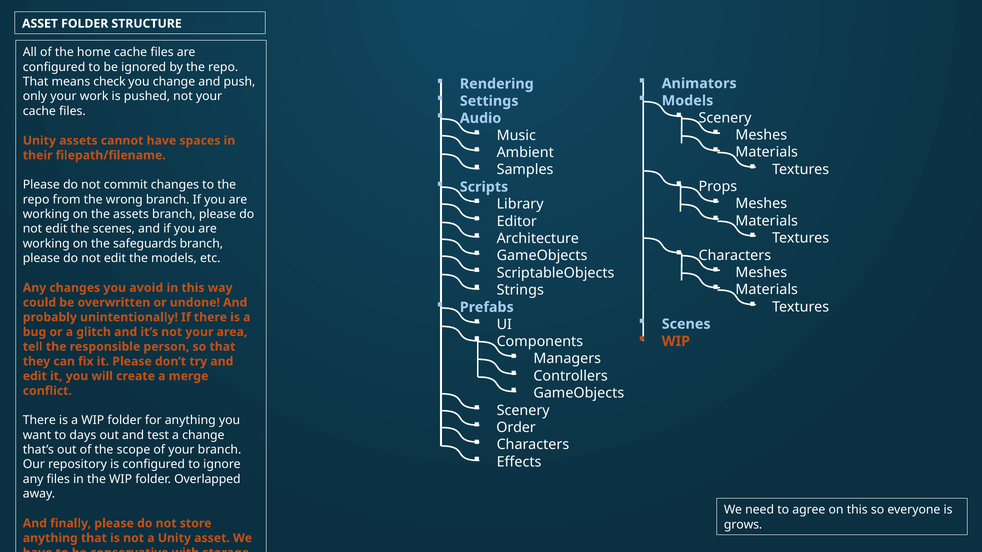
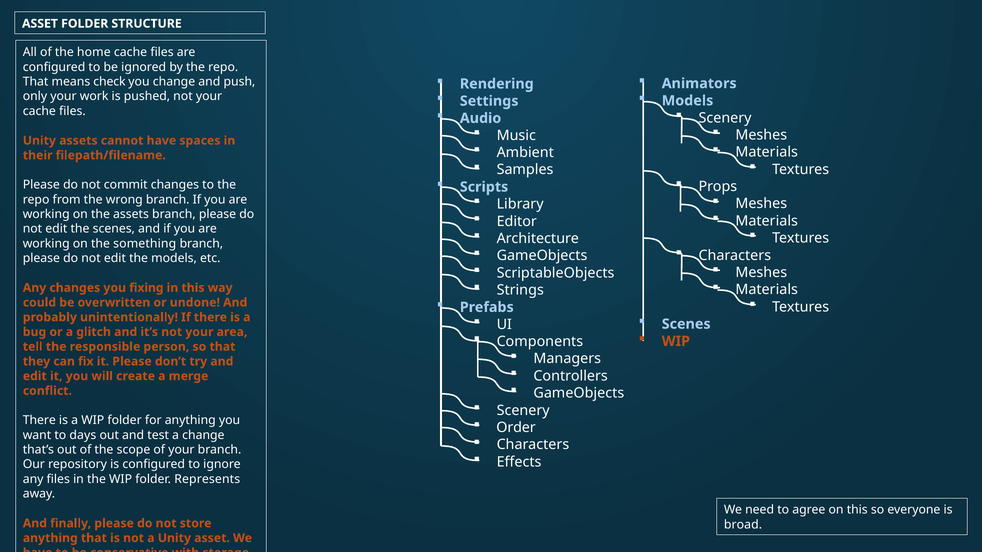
safeguards: safeguards -> something (145, 244)
avoid: avoid -> fixing (146, 288)
Overlapped: Overlapped -> Represents (207, 479)
grows: grows -> broad (743, 525)
